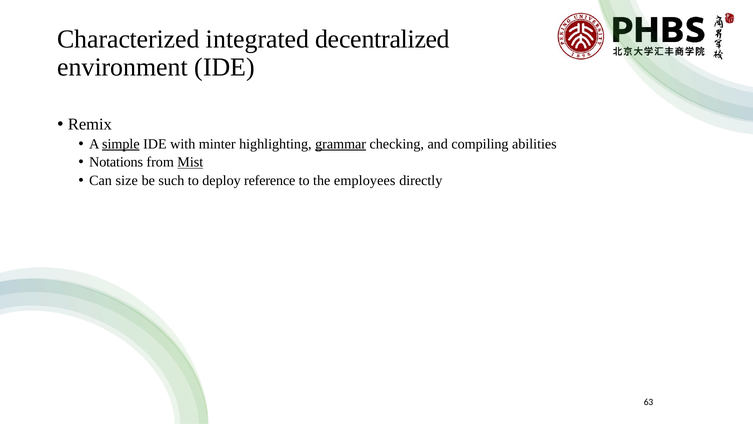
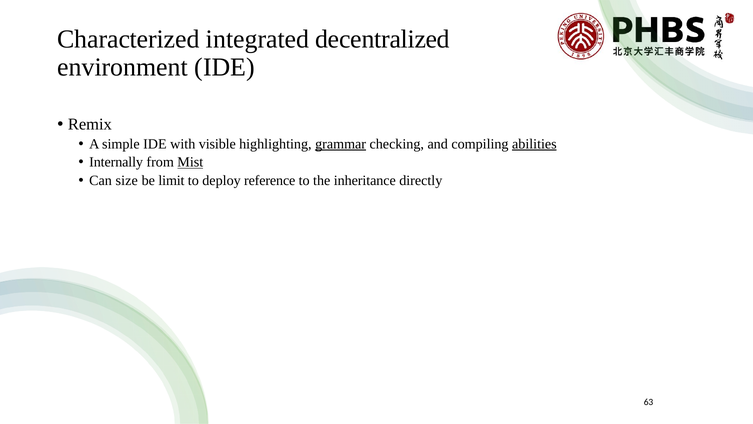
simple underline: present -> none (121, 144)
minter: minter -> visible (217, 144)
abilities underline: none -> present (534, 144)
Notations: Notations -> Internally (116, 162)
such: such -> limit (171, 180)
employees: employees -> inheritance (365, 180)
